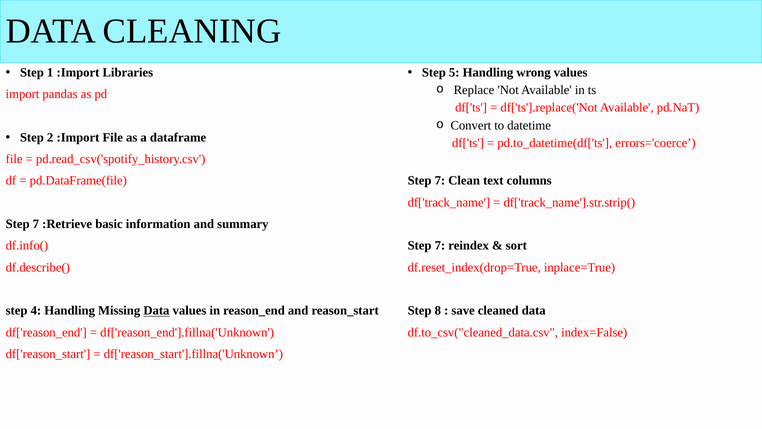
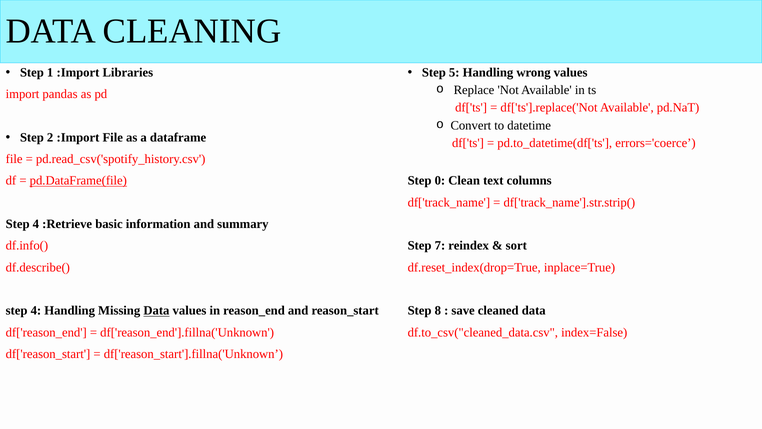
pd.DataFrame(file underline: none -> present (78, 181)
7: 7 -> 0 (440, 181)
7: 7 -> 4 (36, 224)
